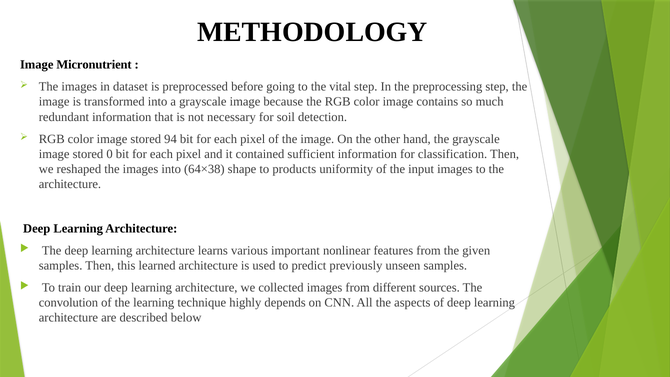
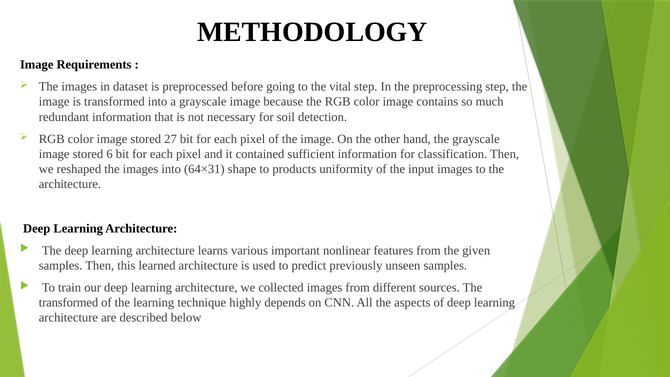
Micronutrient: Micronutrient -> Requirements (94, 65)
94: 94 -> 27 (171, 139)
0: 0 -> 6 (110, 154)
64×38: 64×38 -> 64×31 (204, 169)
convolution: convolution -> transformed (69, 303)
